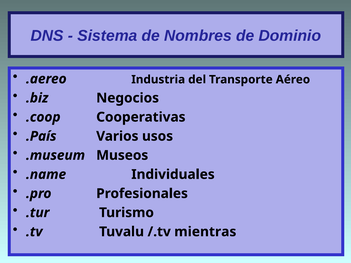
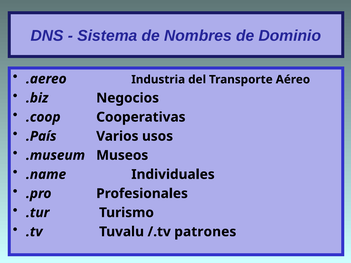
mientras: mientras -> patrones (205, 232)
